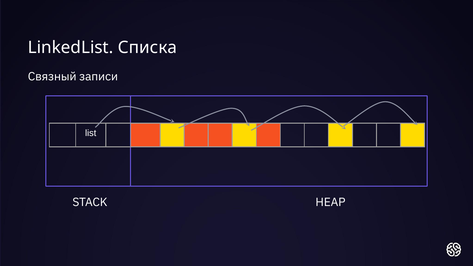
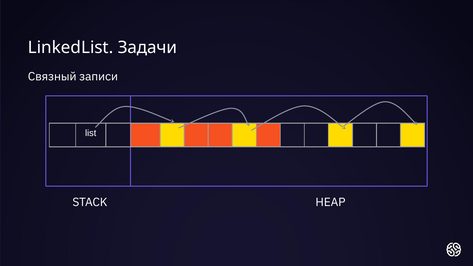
Списка: Списка -> Задачи (148, 48)
